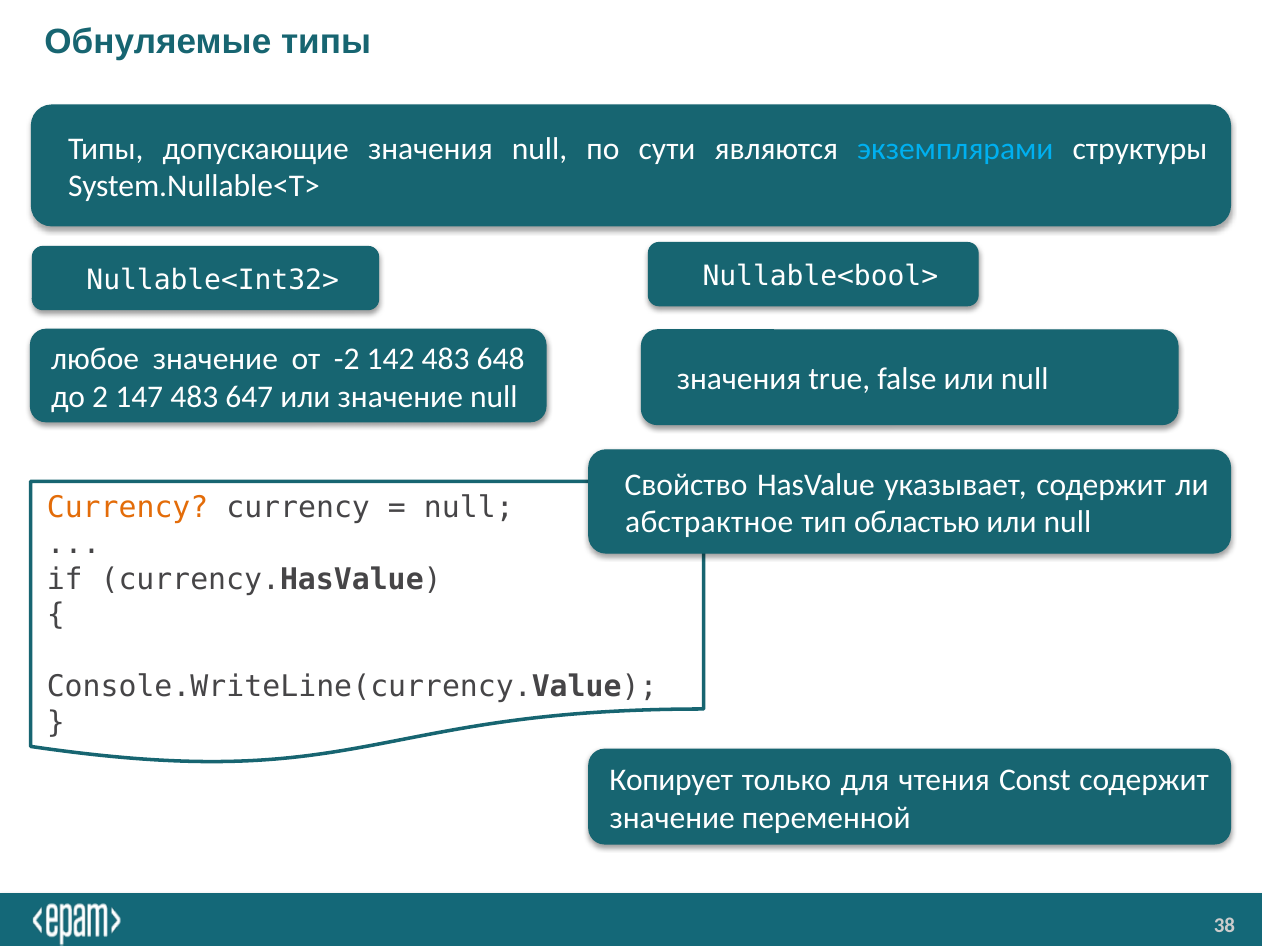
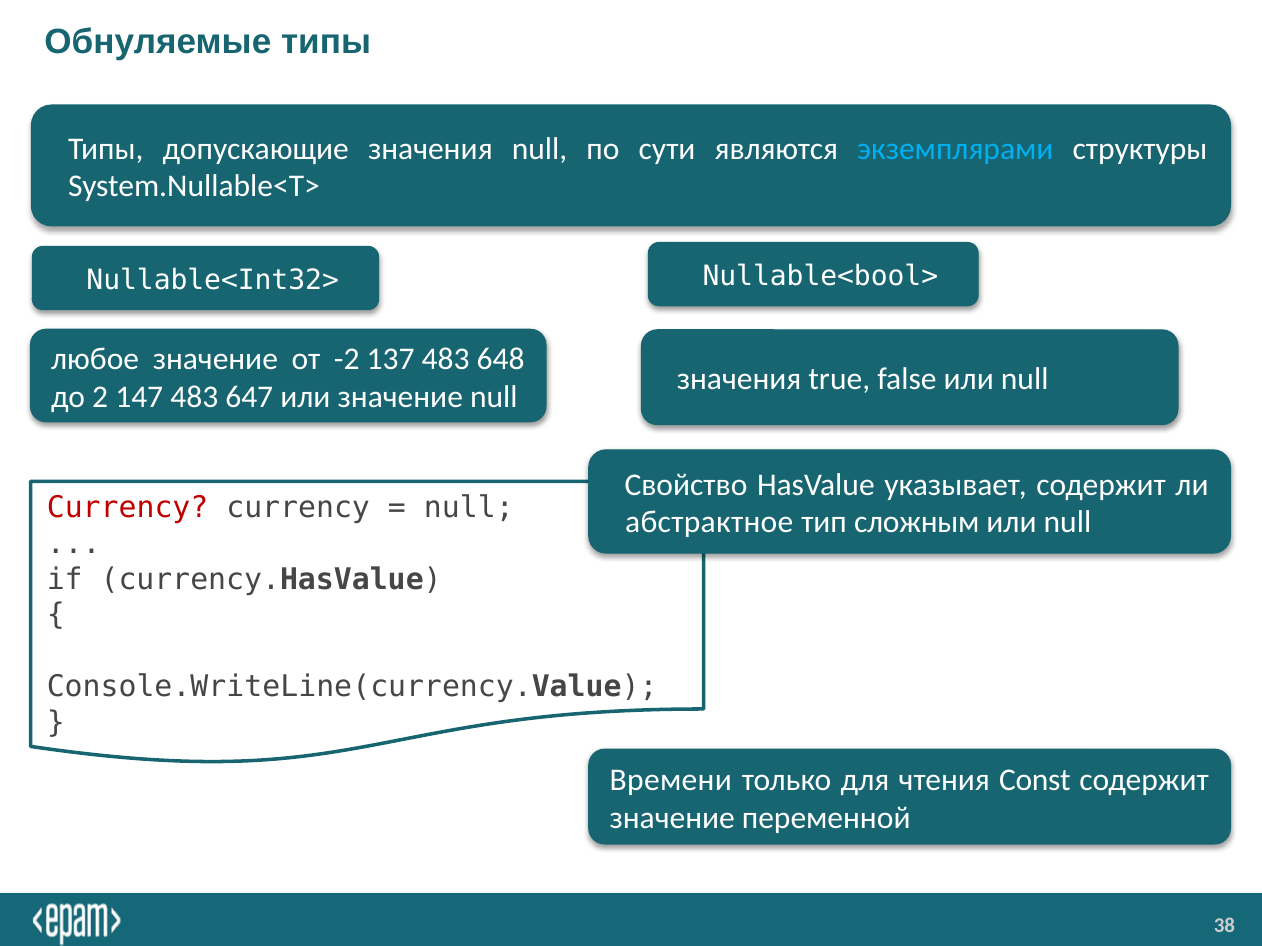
142: 142 -> 137 (391, 359)
Currency colour: orange -> red (128, 508)
областью: областью -> сложным (917, 523)
Копирует: Копирует -> Времени (671, 780)
